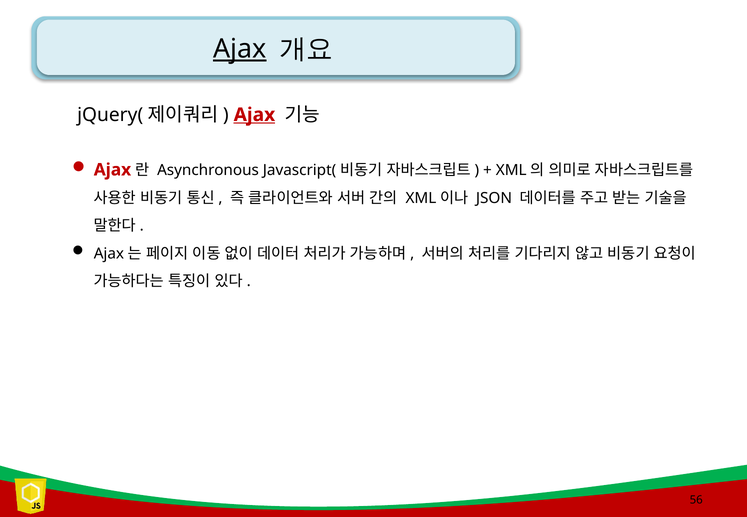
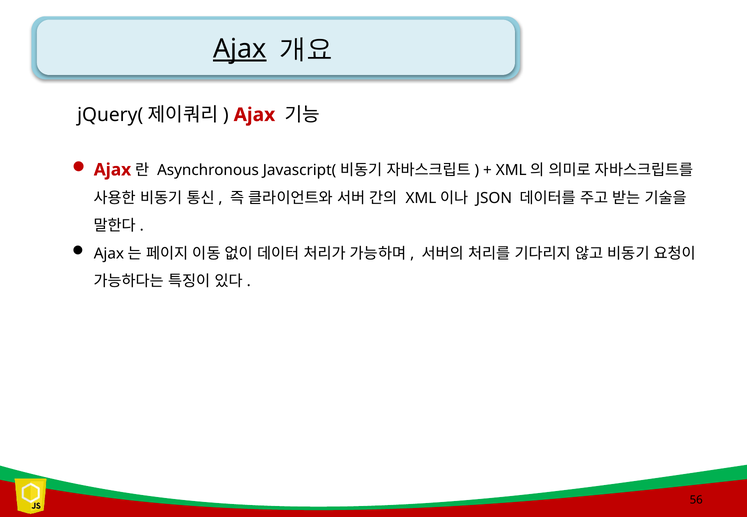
Ajax underline: present -> none (254, 115)
